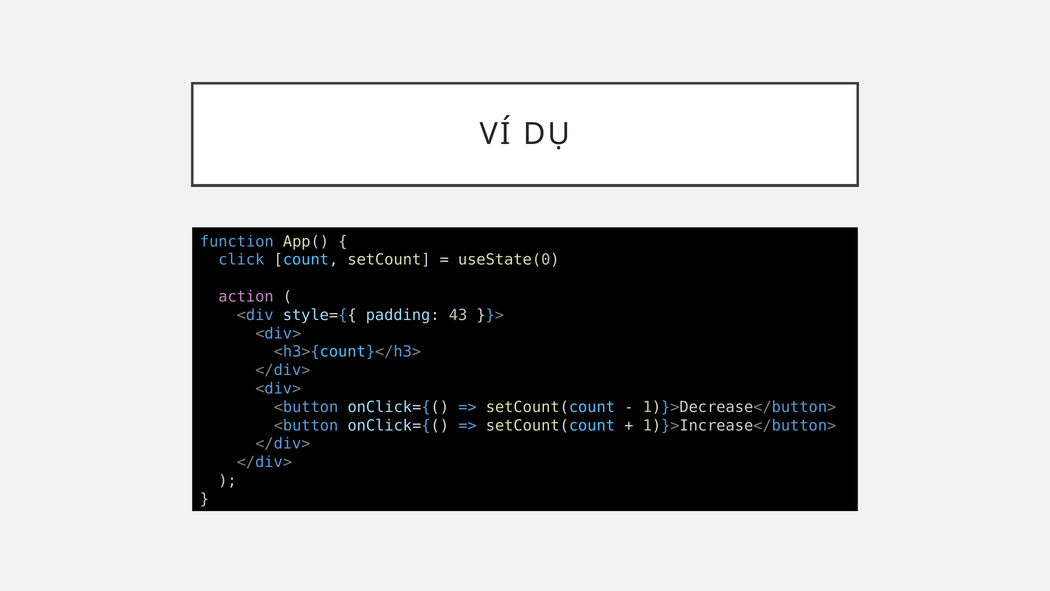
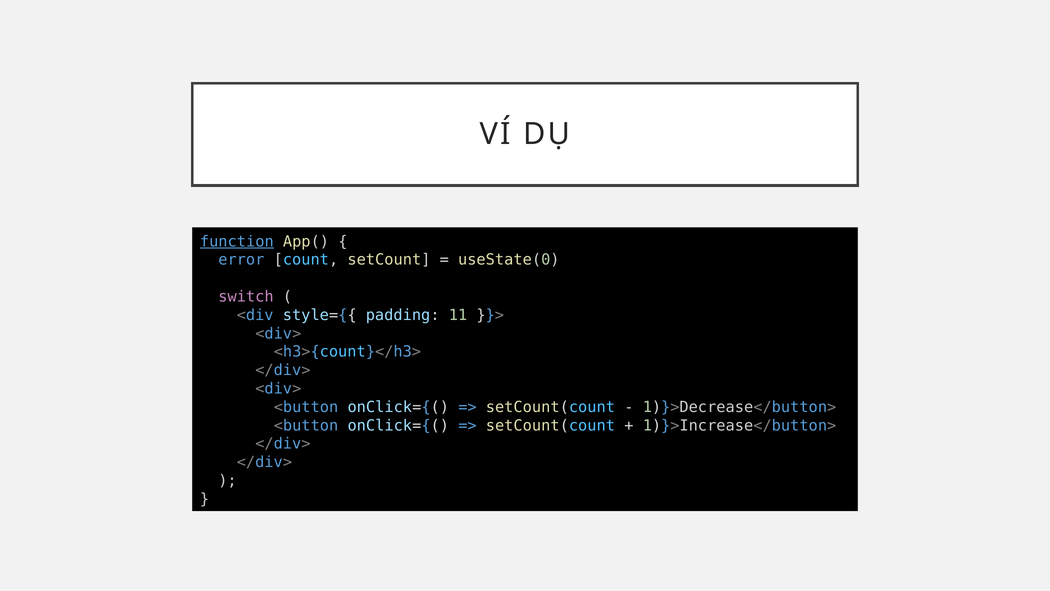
function underline: none -> present (237, 241)
click: click -> error (241, 260)
action: action -> switch (246, 296)
43: 43 -> 11 (458, 315)
